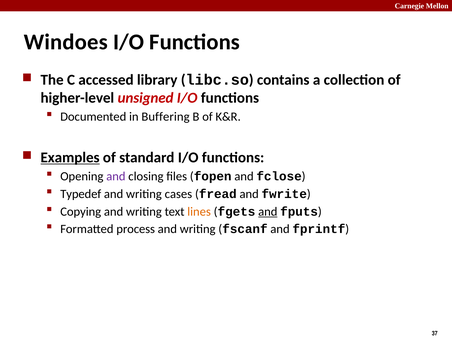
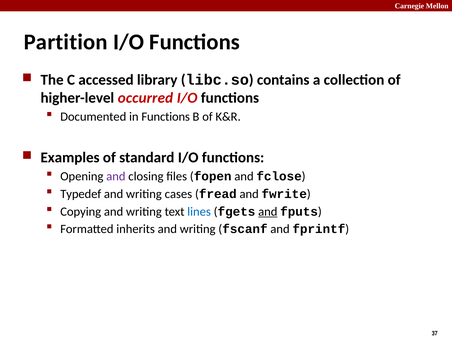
Windoes: Windoes -> Partition (66, 42)
unsigned: unsigned -> occurred (145, 98)
in Buffering: Buffering -> Functions (166, 117)
Examples underline: present -> none (70, 158)
lines colour: orange -> blue (199, 212)
process: process -> inherits (136, 229)
